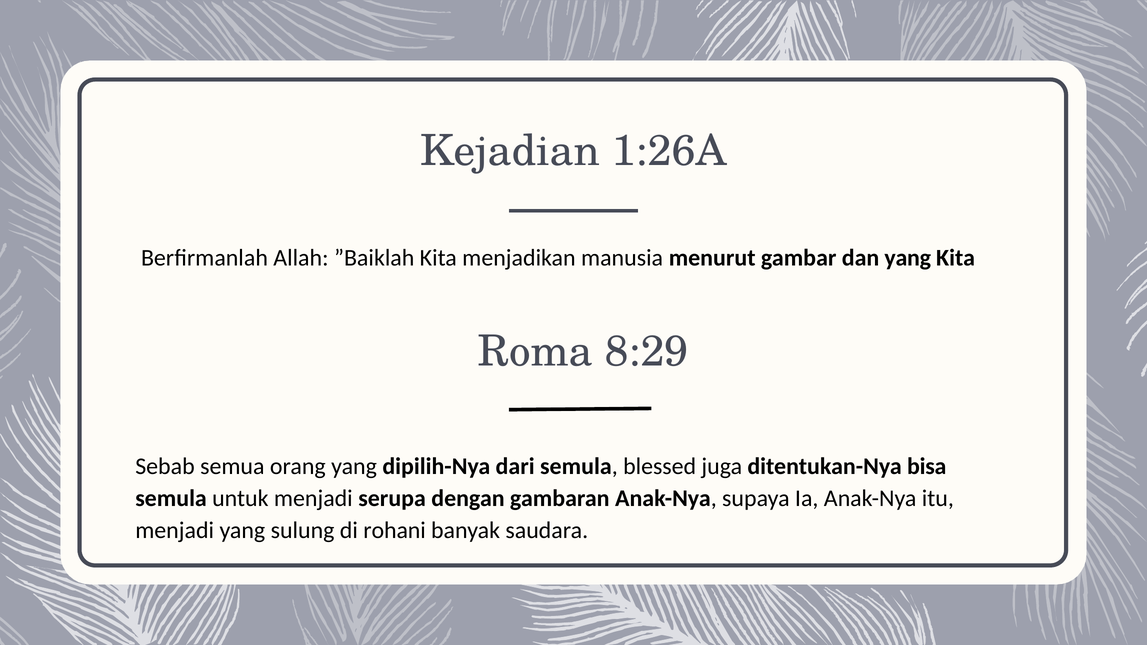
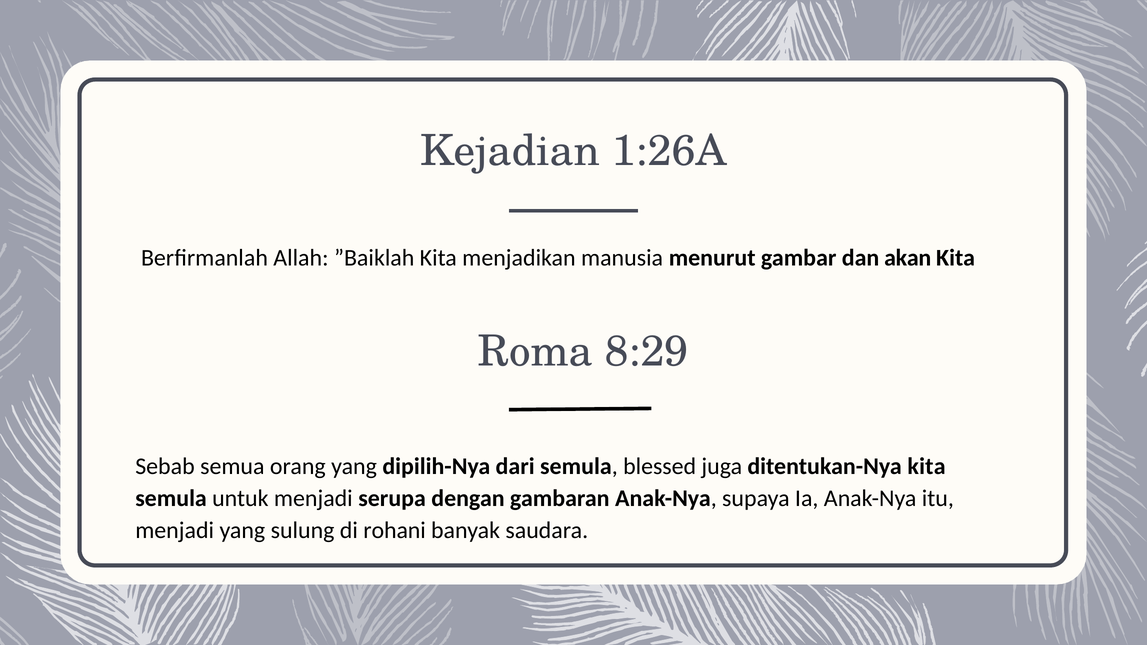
dan yang: yang -> akan (908, 258)
ditentukan-Nya bisa: bisa -> kita (926, 467)
